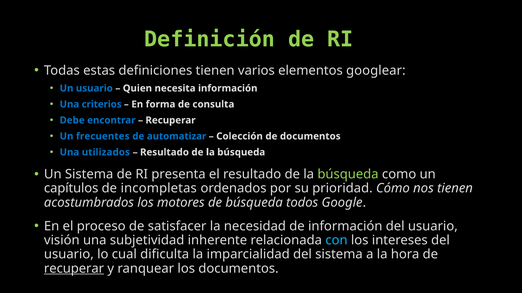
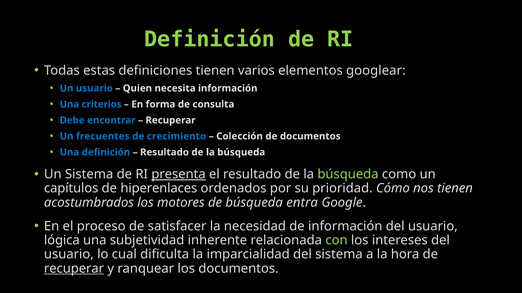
automatizar: automatizar -> crecimiento (177, 137)
Una utilizados: utilizados -> definición (106, 153)
presenta underline: none -> present (179, 175)
incompletas: incompletas -> hiperenlaces (159, 189)
todos: todos -> entra (302, 203)
visión: visión -> lógica (62, 241)
con colour: light blue -> light green (336, 241)
